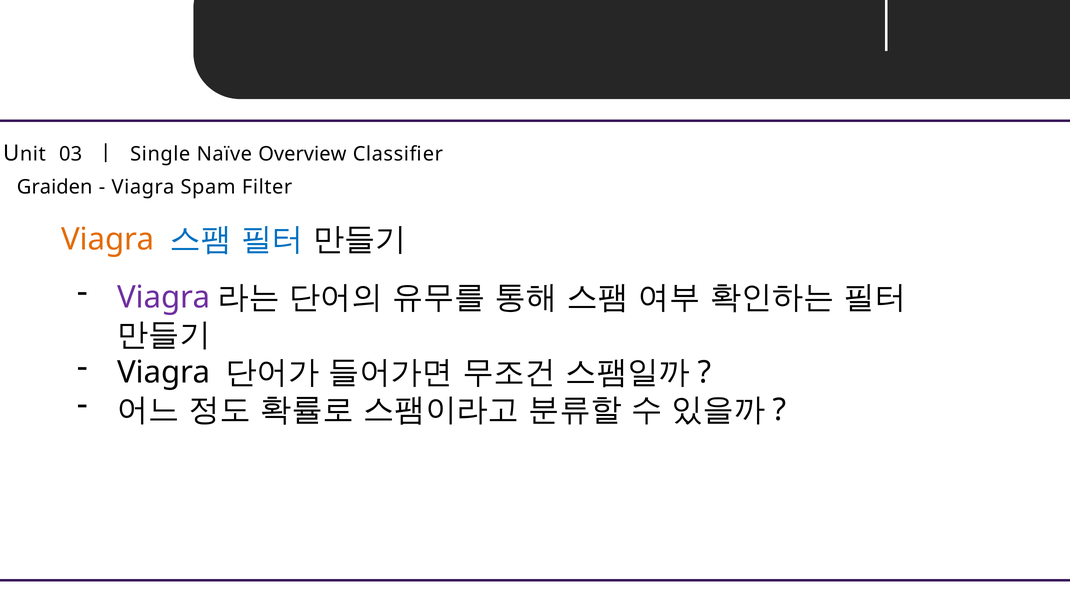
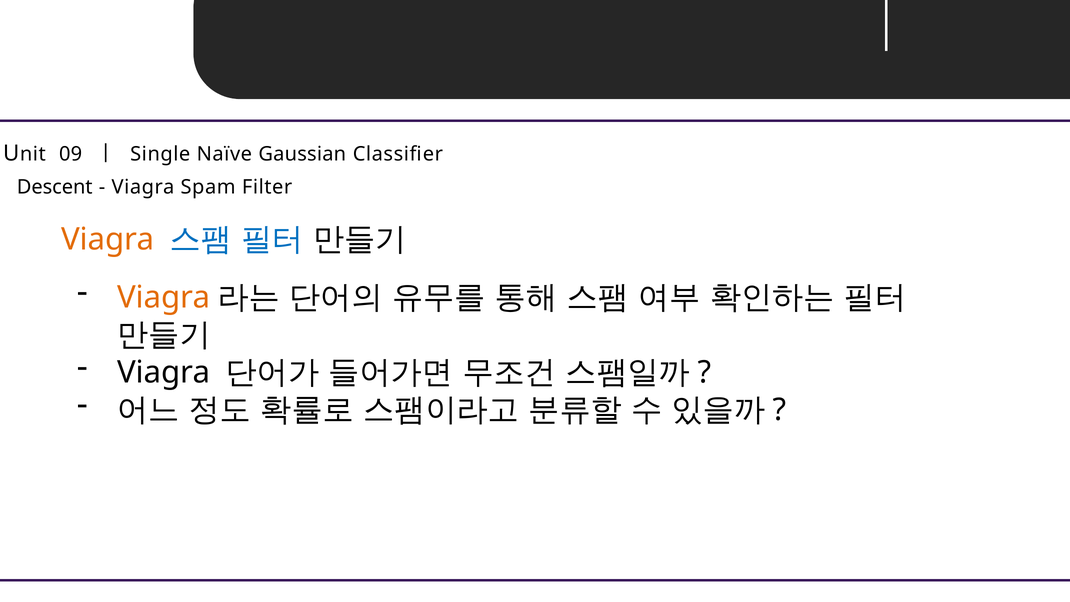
03: 03 -> 09 (71, 154)
Overview: Overview -> Gaussian (302, 154)
Graiden: Graiden -> Descent (55, 187)
Viagra colour: purple -> orange (164, 297)
